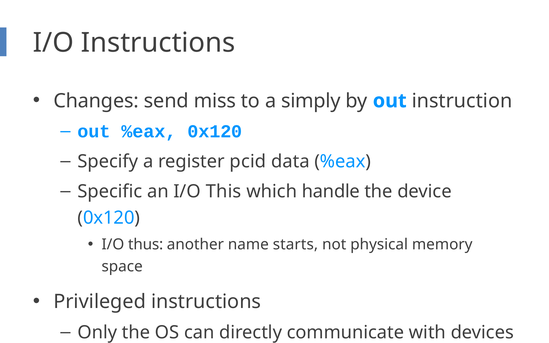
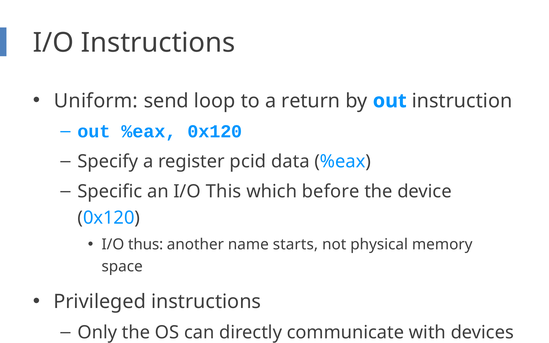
Changes: Changes -> Uniform (96, 101)
miss: miss -> loop (215, 101)
simply: simply -> return (311, 101)
handle: handle -> before (331, 192)
